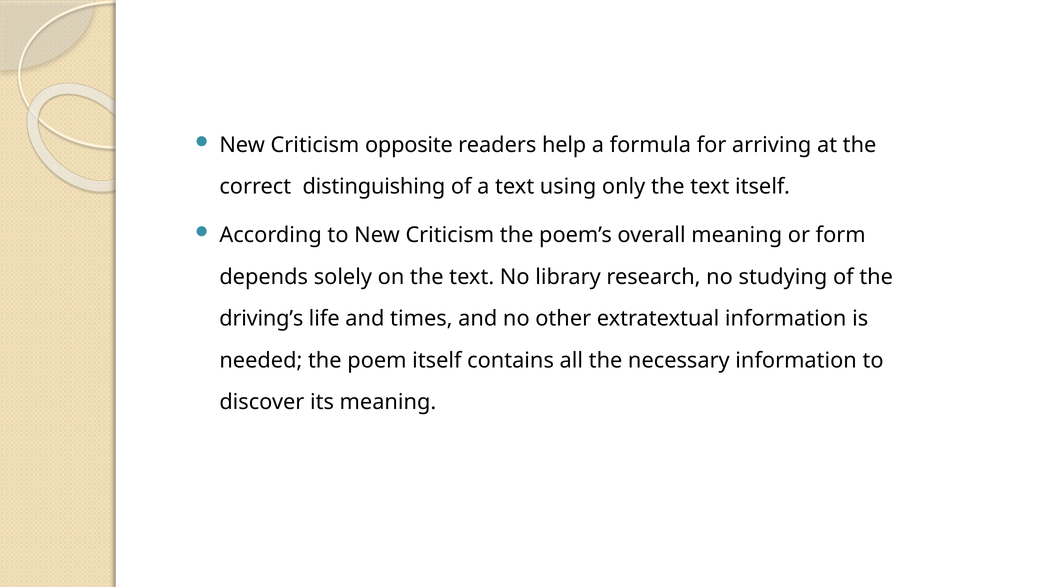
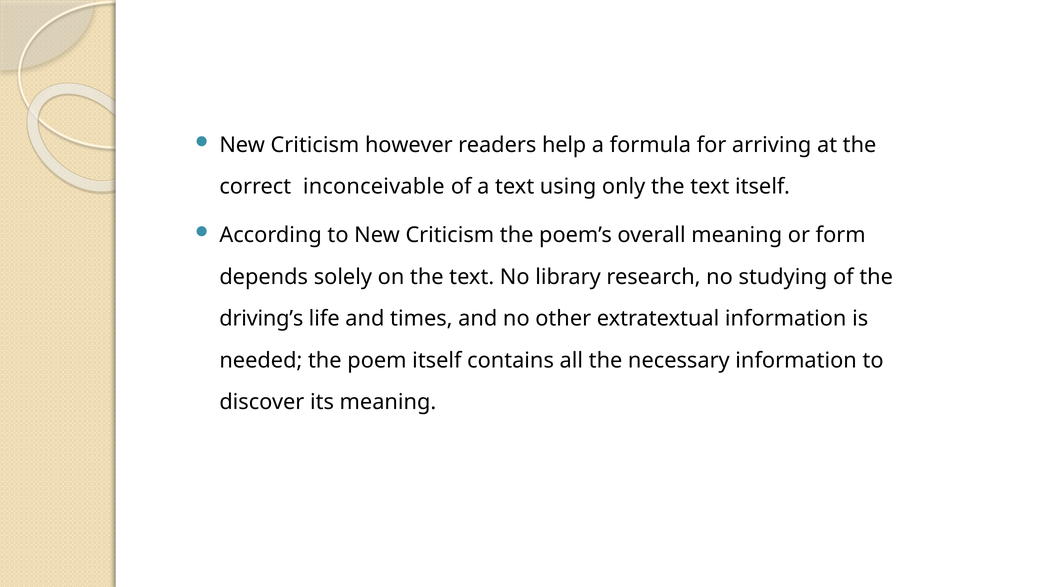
opposite: opposite -> however (409, 145)
distinguishing: distinguishing -> inconceivable (374, 187)
